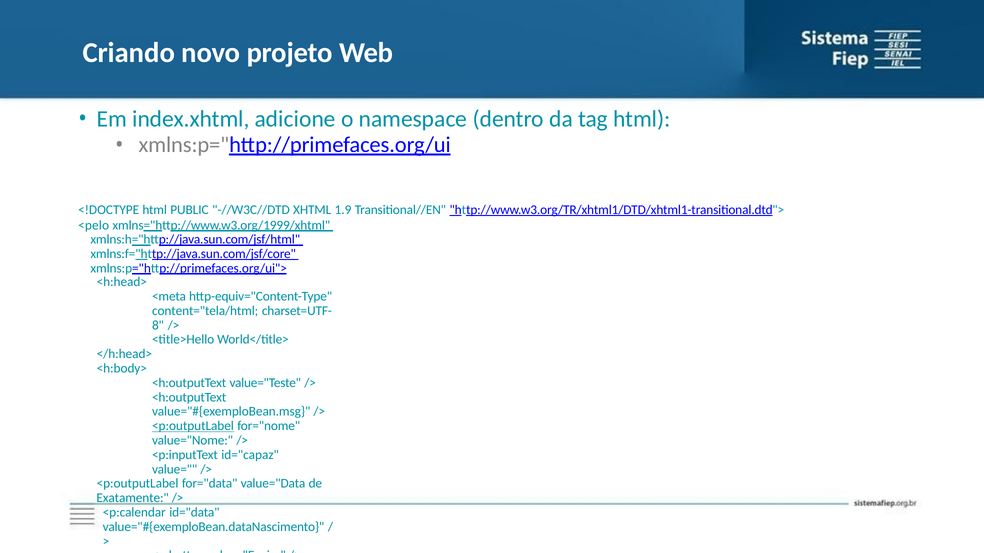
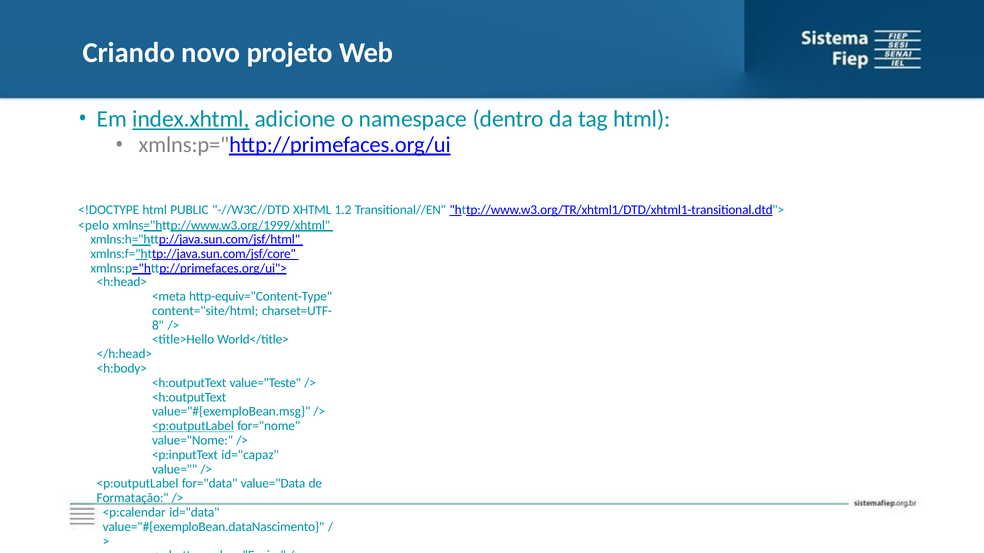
index.xhtml underline: none -> present (191, 119)
1.9: 1.9 -> 1.2 (343, 210)
content="tela/html: content="tela/html -> content="site/html (205, 311)
Exatamente: Exatamente -> Formatação (133, 498)
